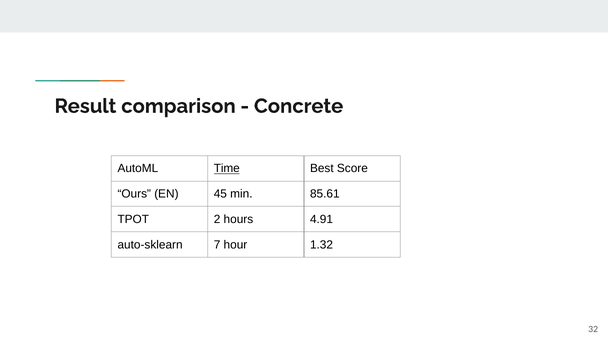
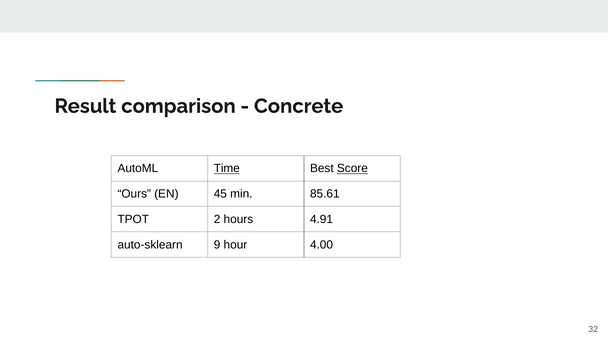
Score underline: none -> present (352, 169)
7: 7 -> 9 (217, 245)
1.32: 1.32 -> 4.00 (322, 245)
